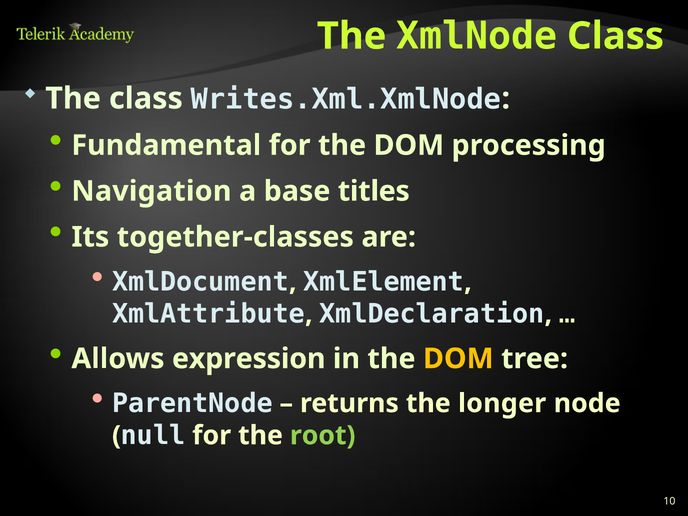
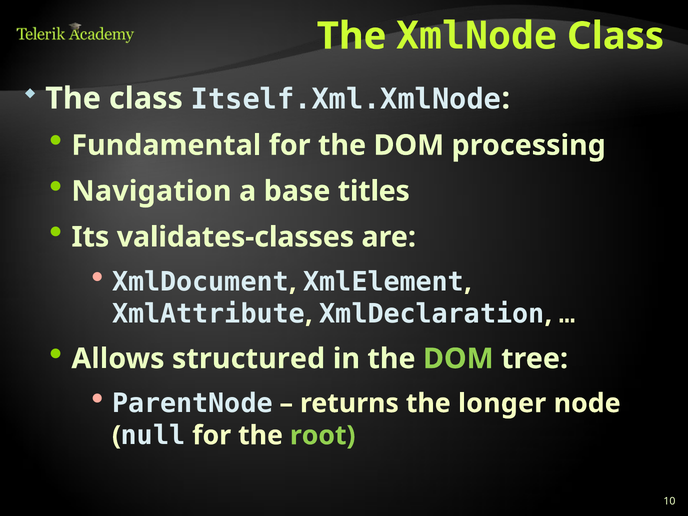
Writes.Xml.XmlNode: Writes.Xml.XmlNode -> Itself.Xml.XmlNode (346, 99)
together-classes: together-classes -> validates-classes (235, 237)
expression: expression -> structured (249, 359)
DOM colour: yellow -> light green (458, 359)
